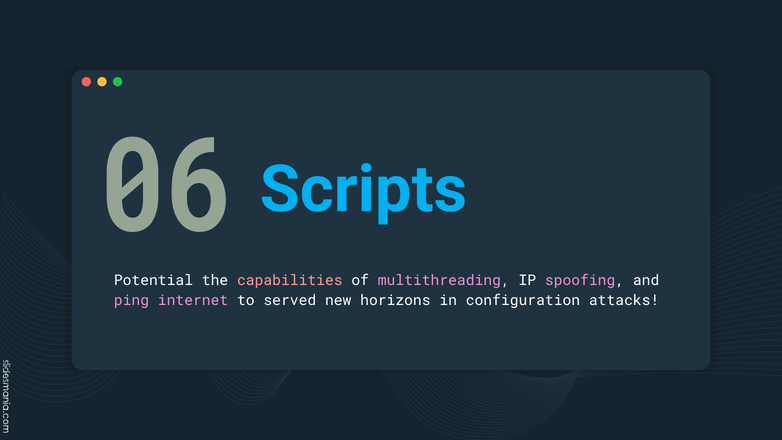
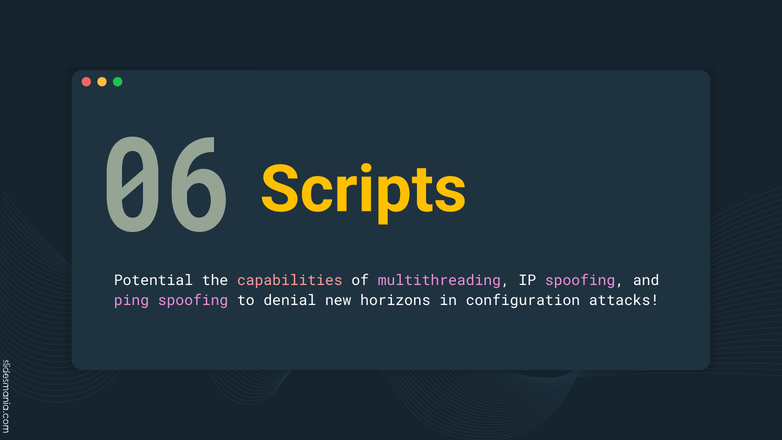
Scripts colour: light blue -> yellow (363, 190)
ping internet: internet -> spoofing (193, 300)
served: served -> denial (290, 300)
